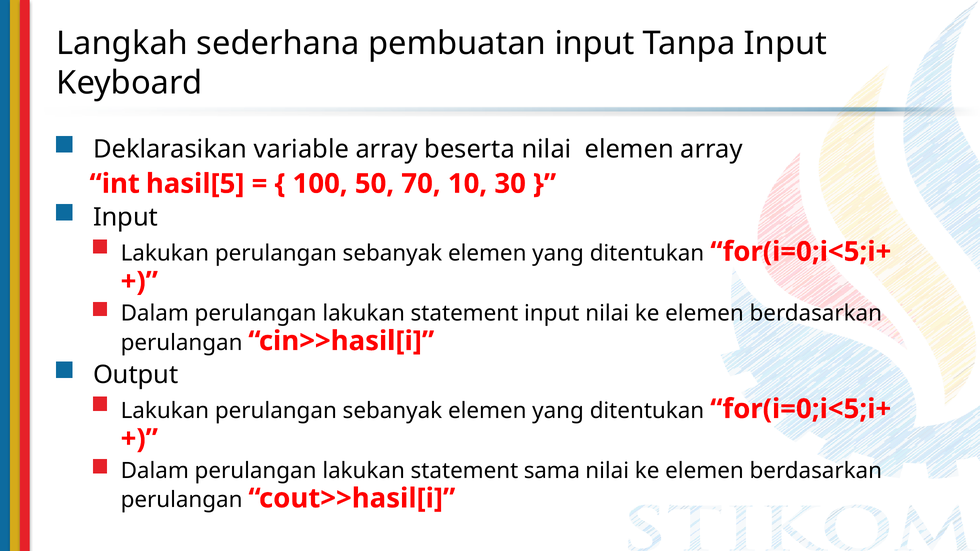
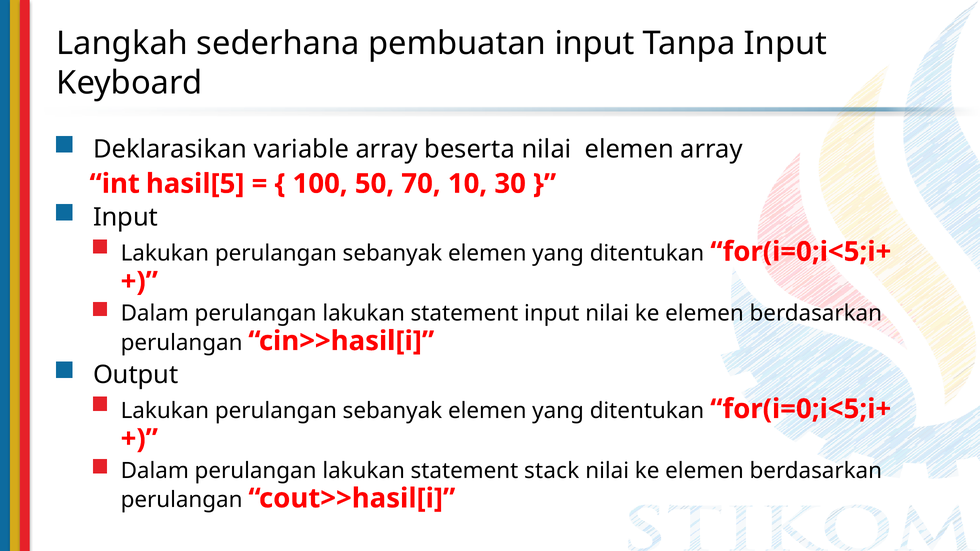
sama: sama -> stack (552, 471)
